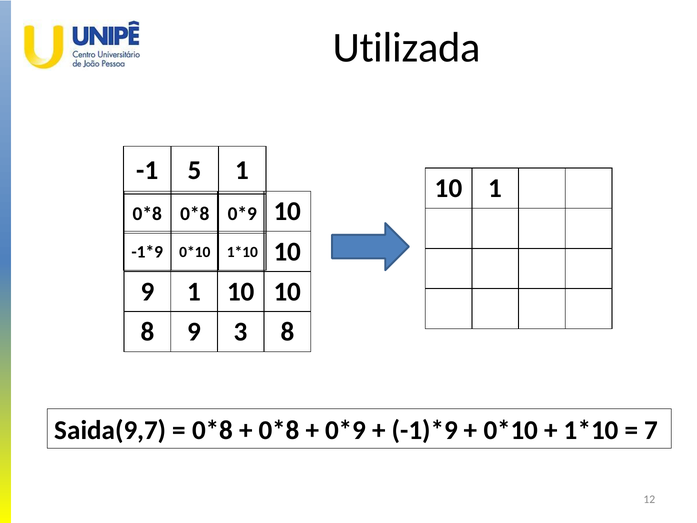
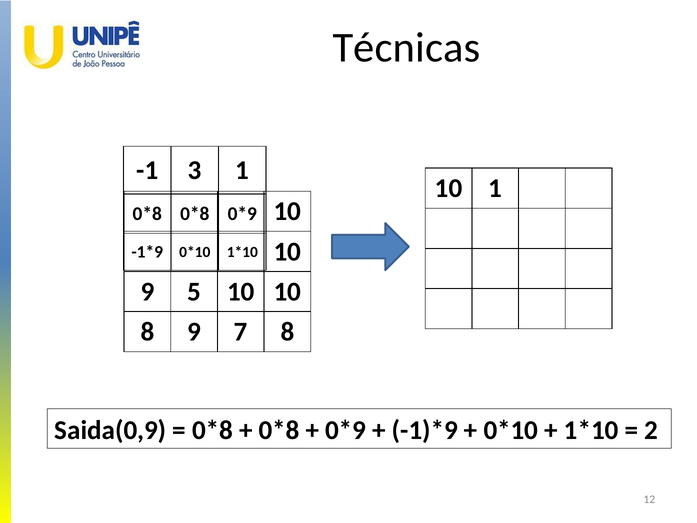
Utilizada: Utilizada -> Técnicas (406, 48)
5: 5 -> 3 (195, 170)
9 1: 1 -> 5 (194, 292)
3: 3 -> 7 (241, 332)
Saida(9,7: Saida(9,7 -> Saida(0,9 (110, 430)
7: 7 -> 2 (651, 430)
